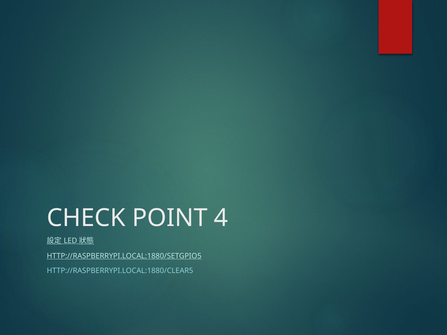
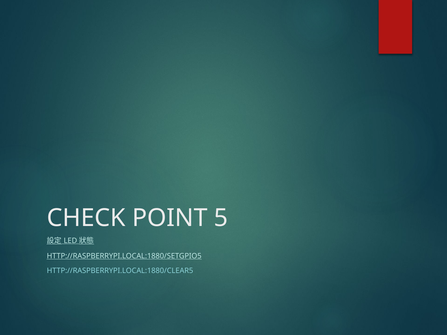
4: 4 -> 5 (221, 218)
